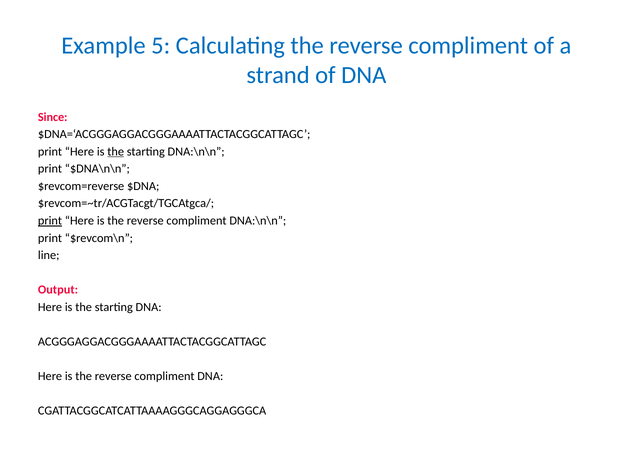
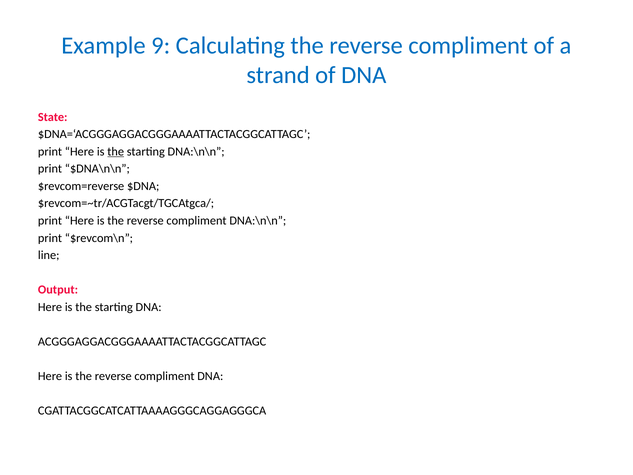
5: 5 -> 9 (161, 46)
Since: Since -> State (53, 117)
print underline: present -> none (50, 221)
